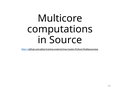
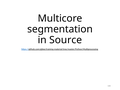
computations: computations -> segmentation (60, 29)
